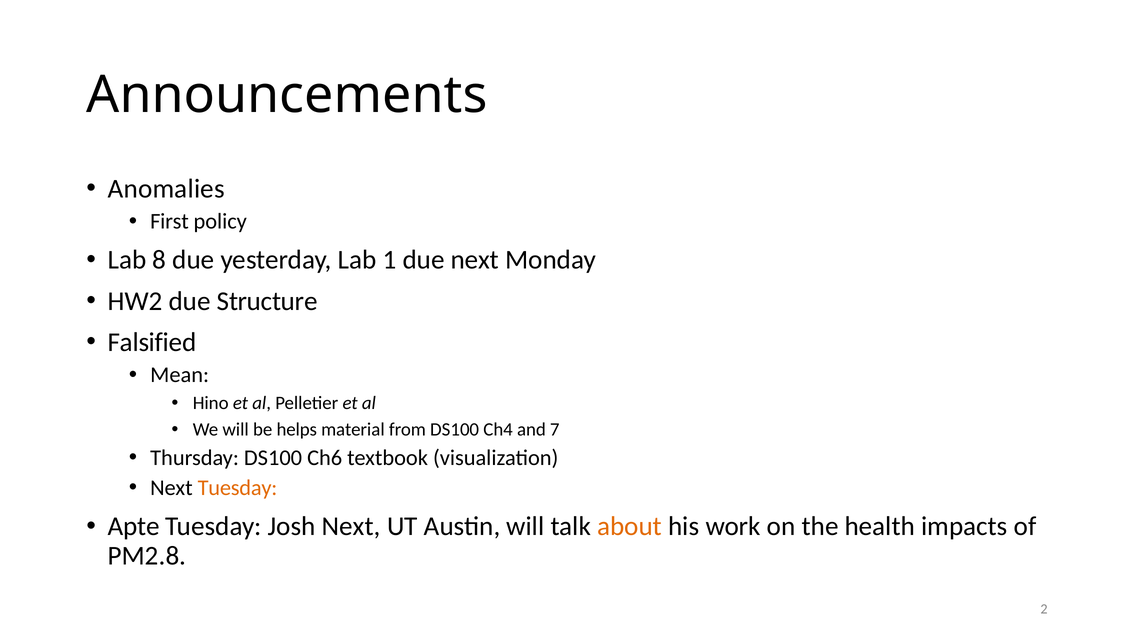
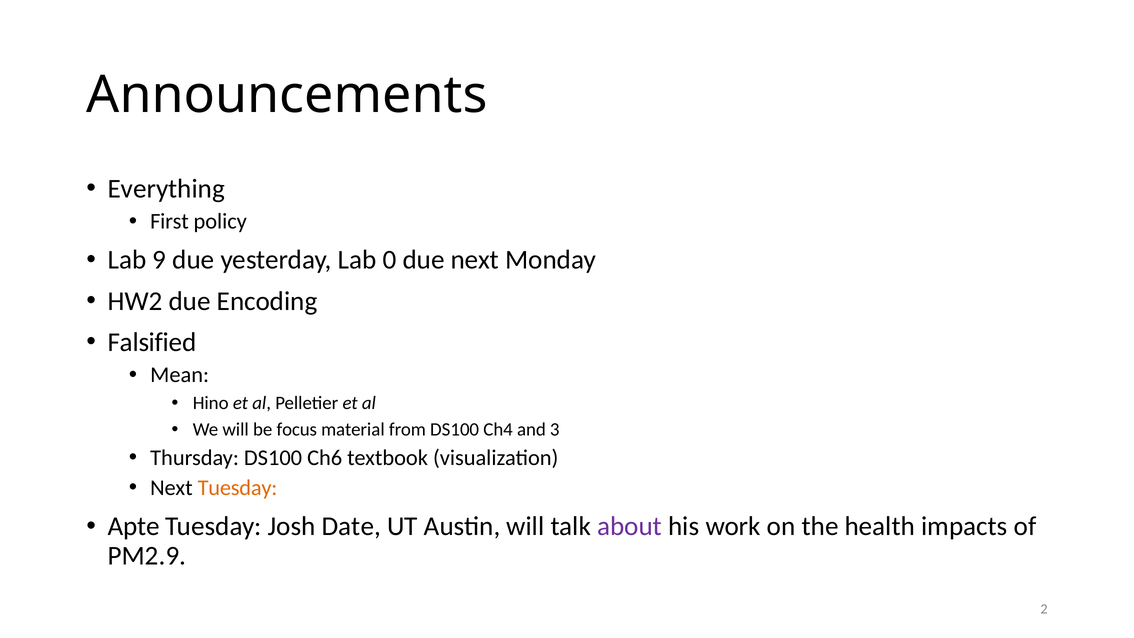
Anomalies: Anomalies -> Everything (166, 189)
8: 8 -> 9 (159, 260)
1: 1 -> 0 (390, 260)
Structure: Structure -> Encoding (267, 301)
helps: helps -> focus (297, 429)
7: 7 -> 3 (555, 429)
Josh Next: Next -> Date (351, 526)
about colour: orange -> purple (630, 526)
PM2.8: PM2.8 -> PM2.9 (147, 556)
